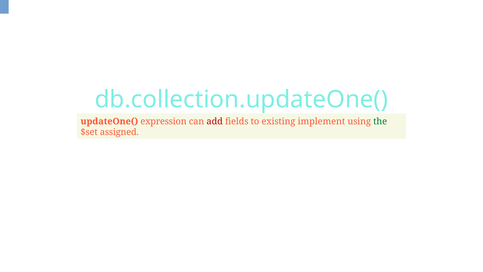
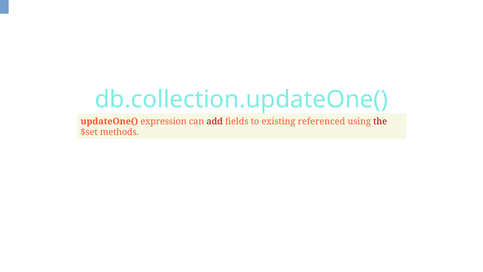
implement: implement -> referenced (321, 121)
the colour: green -> red (380, 121)
assigned: assigned -> methods (119, 132)
